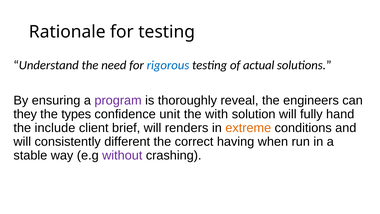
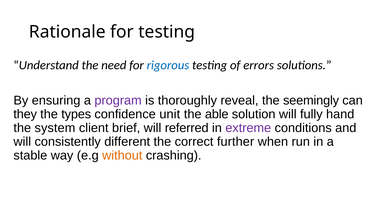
actual: actual -> errors (259, 65)
engineers: engineers -> seemingly (311, 100)
with: with -> able (217, 114)
include: include -> system (55, 128)
renders: renders -> referred (187, 128)
extreme colour: orange -> purple (248, 128)
having: having -> further (236, 141)
without colour: purple -> orange (122, 155)
